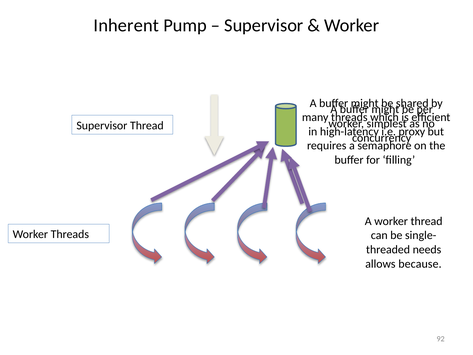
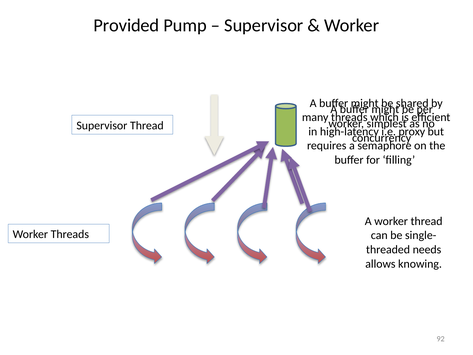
Inherent: Inherent -> Provided (126, 25)
because: because -> knowing (420, 264)
